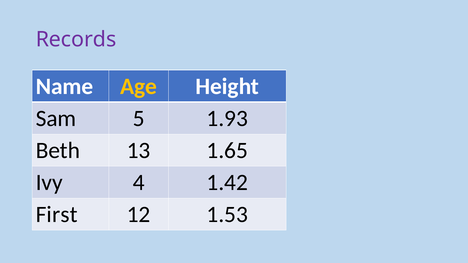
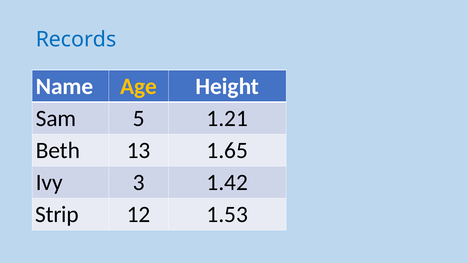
Records colour: purple -> blue (76, 39)
1.93: 1.93 -> 1.21 (227, 118)
4: 4 -> 3 (139, 183)
First: First -> Strip (57, 215)
